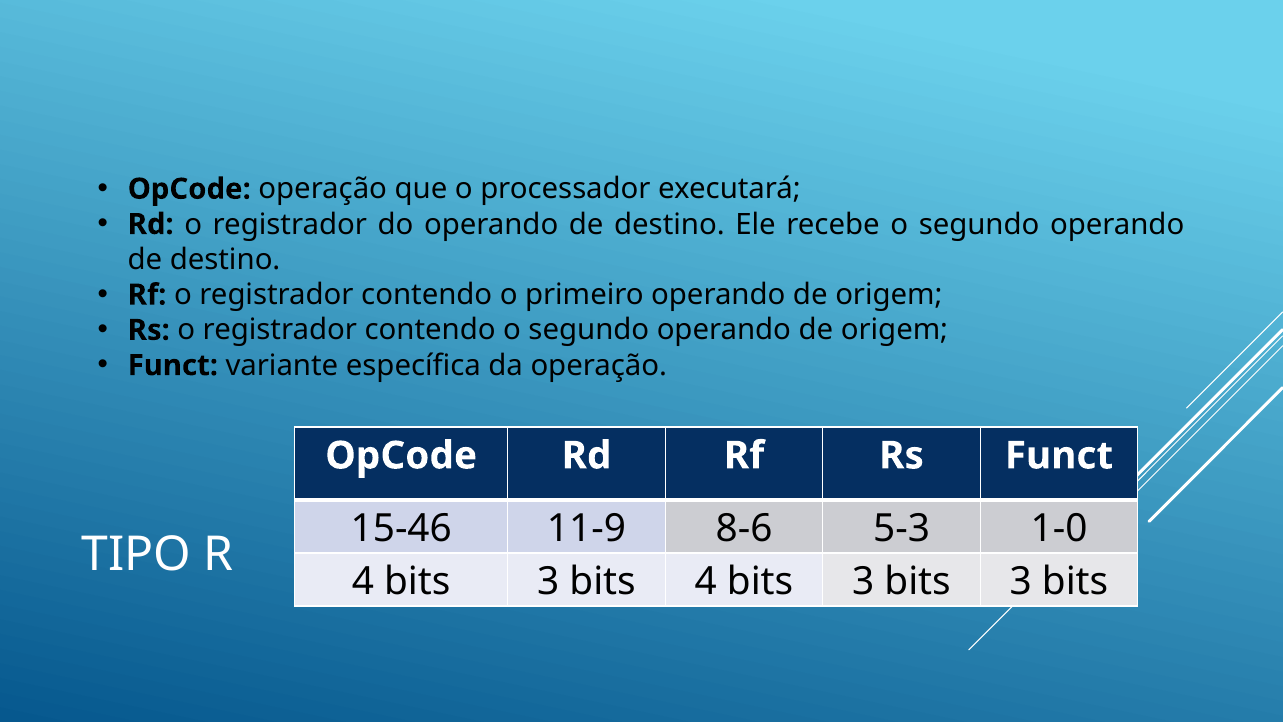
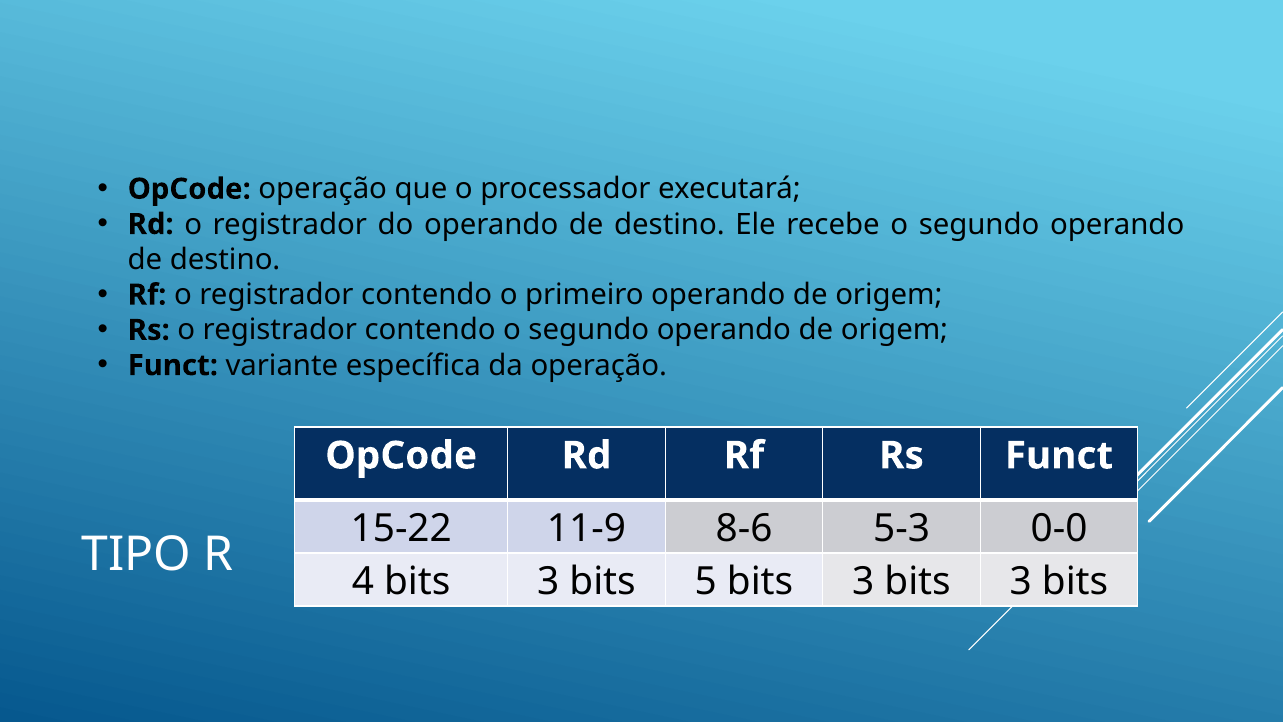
15-46: 15-46 -> 15-22 (401, 529)
1-0: 1-0 -> 0-0 (1059, 529)
bits 4: 4 -> 5 (706, 582)
